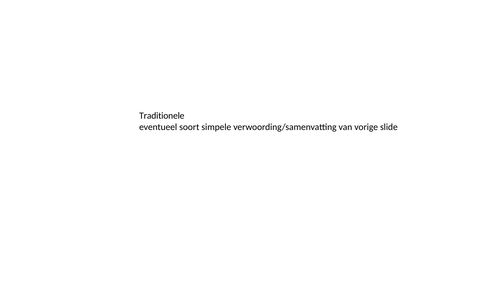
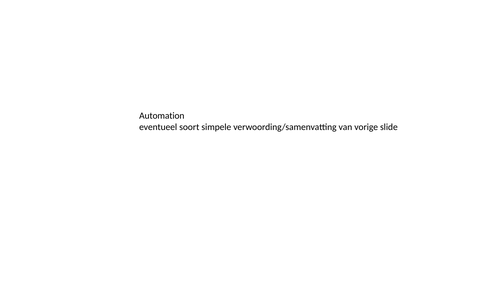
Traditionele: Traditionele -> Automation (162, 116)
